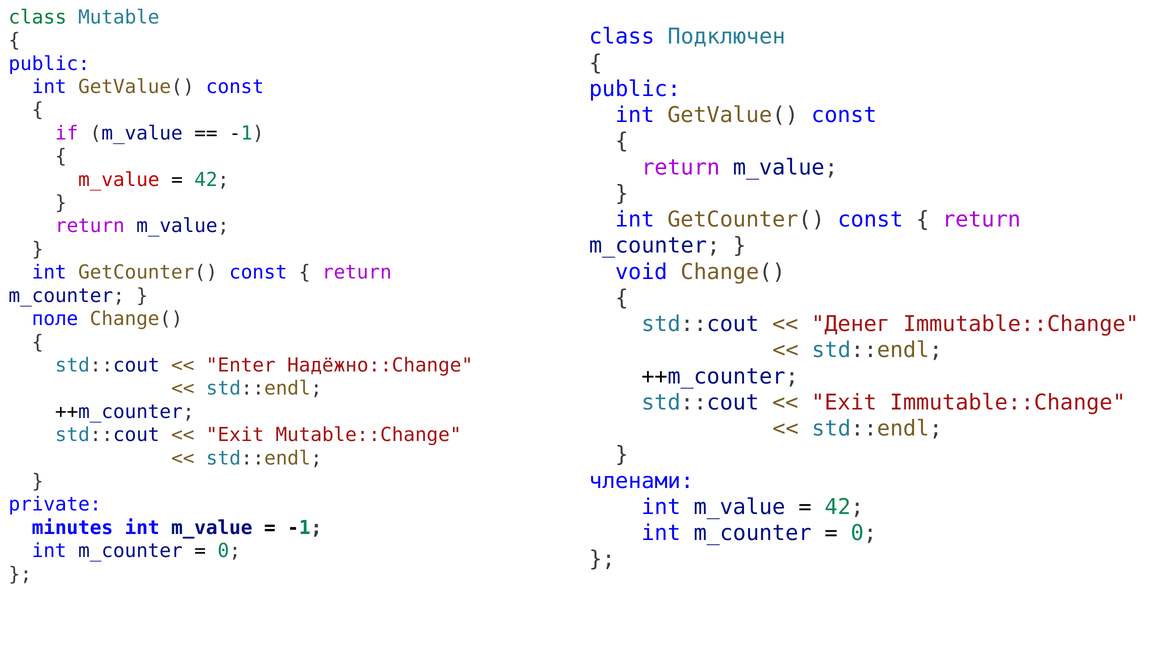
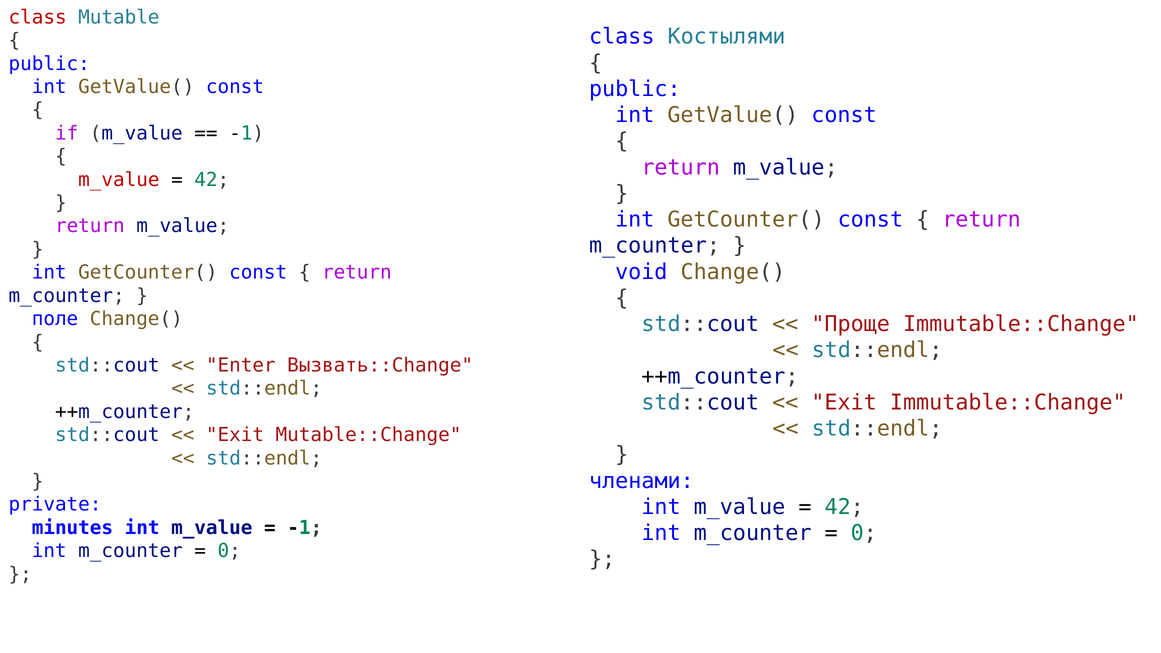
class colour: green -> red (38, 17)
Подключен: Подключен -> Костылями (726, 37)
Денег: Денег -> Проще (851, 324)
Надёжно::Change: Надёжно::Change -> Вызвать::Change (380, 365)
